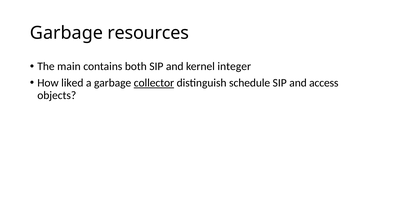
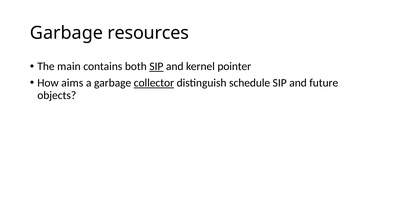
SIP underline: none -> present (156, 66)
integer: integer -> pointer (234, 66)
liked: liked -> aims (72, 83)
access: access -> future (324, 83)
